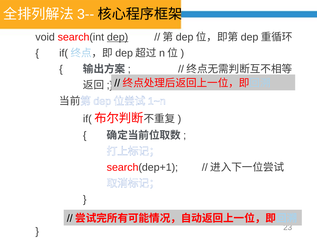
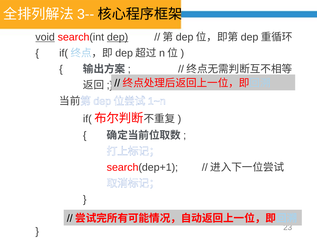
void underline: none -> present (45, 37)
